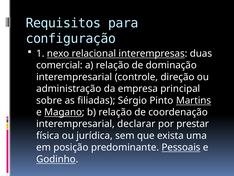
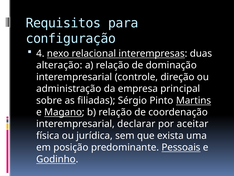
1: 1 -> 4 (40, 53)
comercial: comercial -> alteração (59, 65)
prestar: prestar -> aceitar (193, 124)
